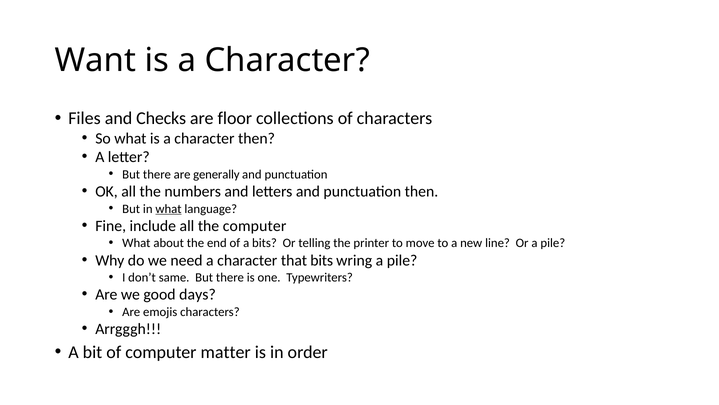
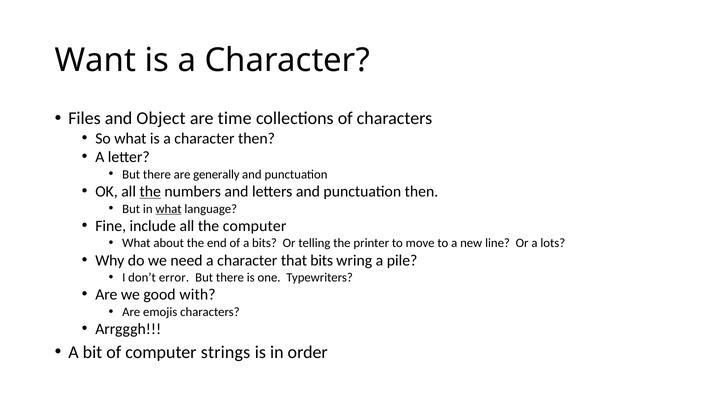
Checks: Checks -> Object (161, 118)
floor: floor -> time (235, 118)
the underline: none -> present (150, 191)
Or a pile: pile -> lots (553, 243)
same: same -> error (174, 277)
days: days -> with (198, 294)
matter: matter -> strings (226, 352)
